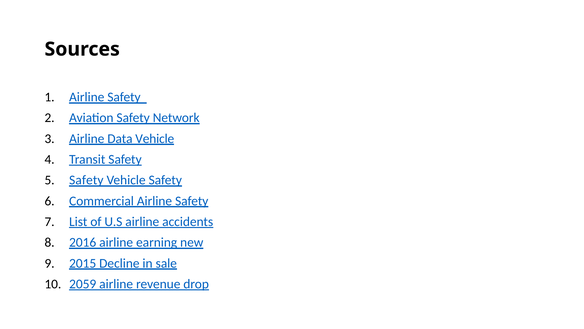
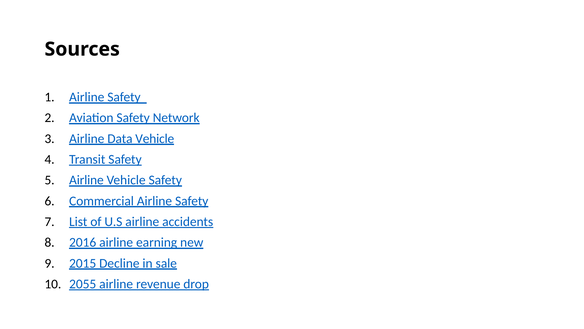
Safety: Safety -> Airline (86, 180)
2059: 2059 -> 2055 (83, 284)
